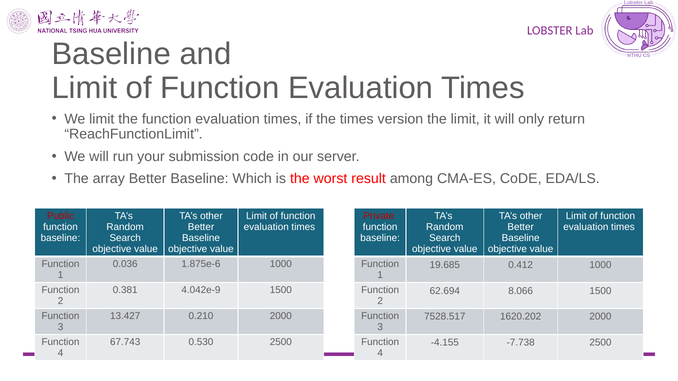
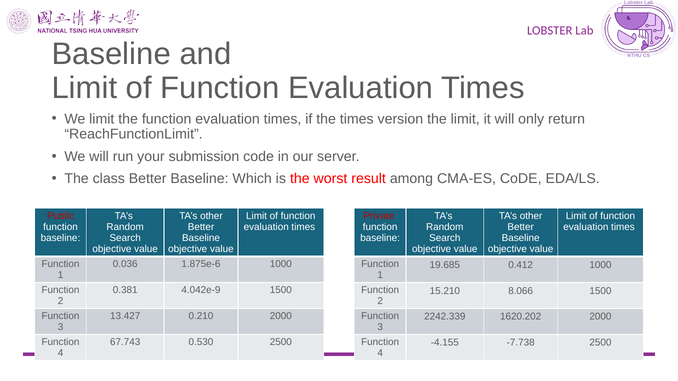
array: array -> class (109, 179)
62.694: 62.694 -> 15.210 (445, 291)
7528.517: 7528.517 -> 2242.339 (445, 317)
